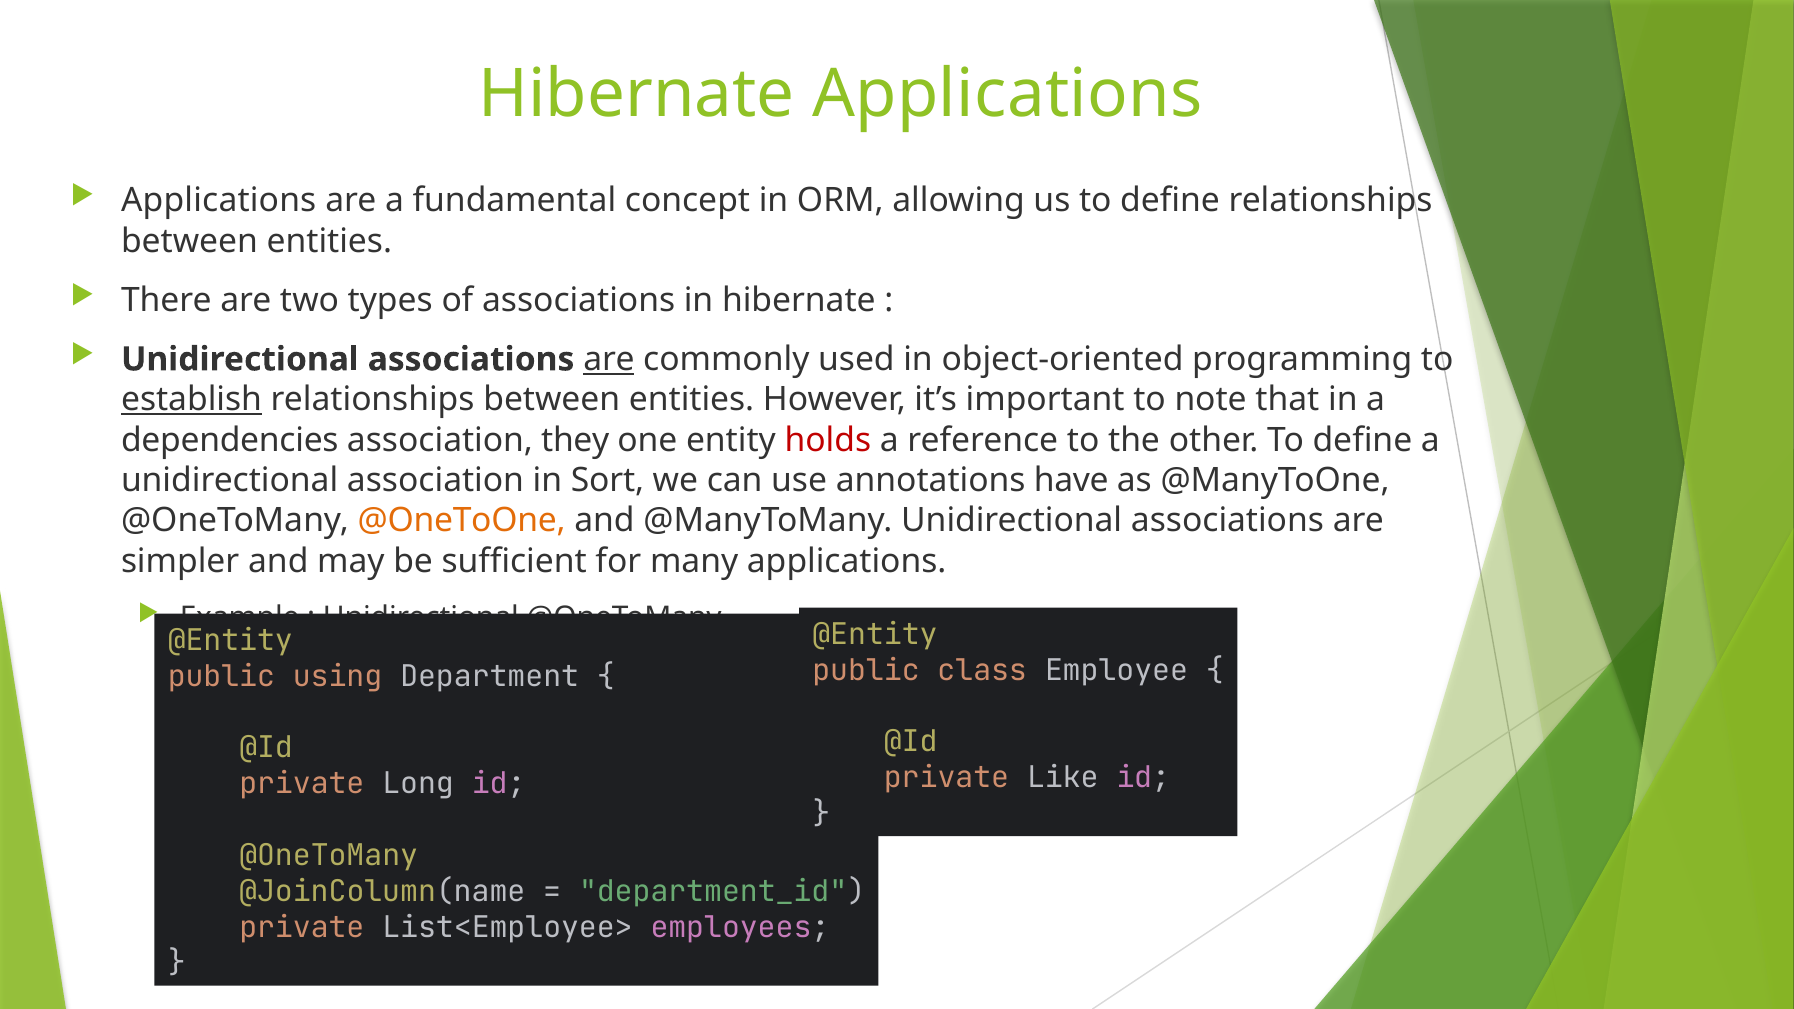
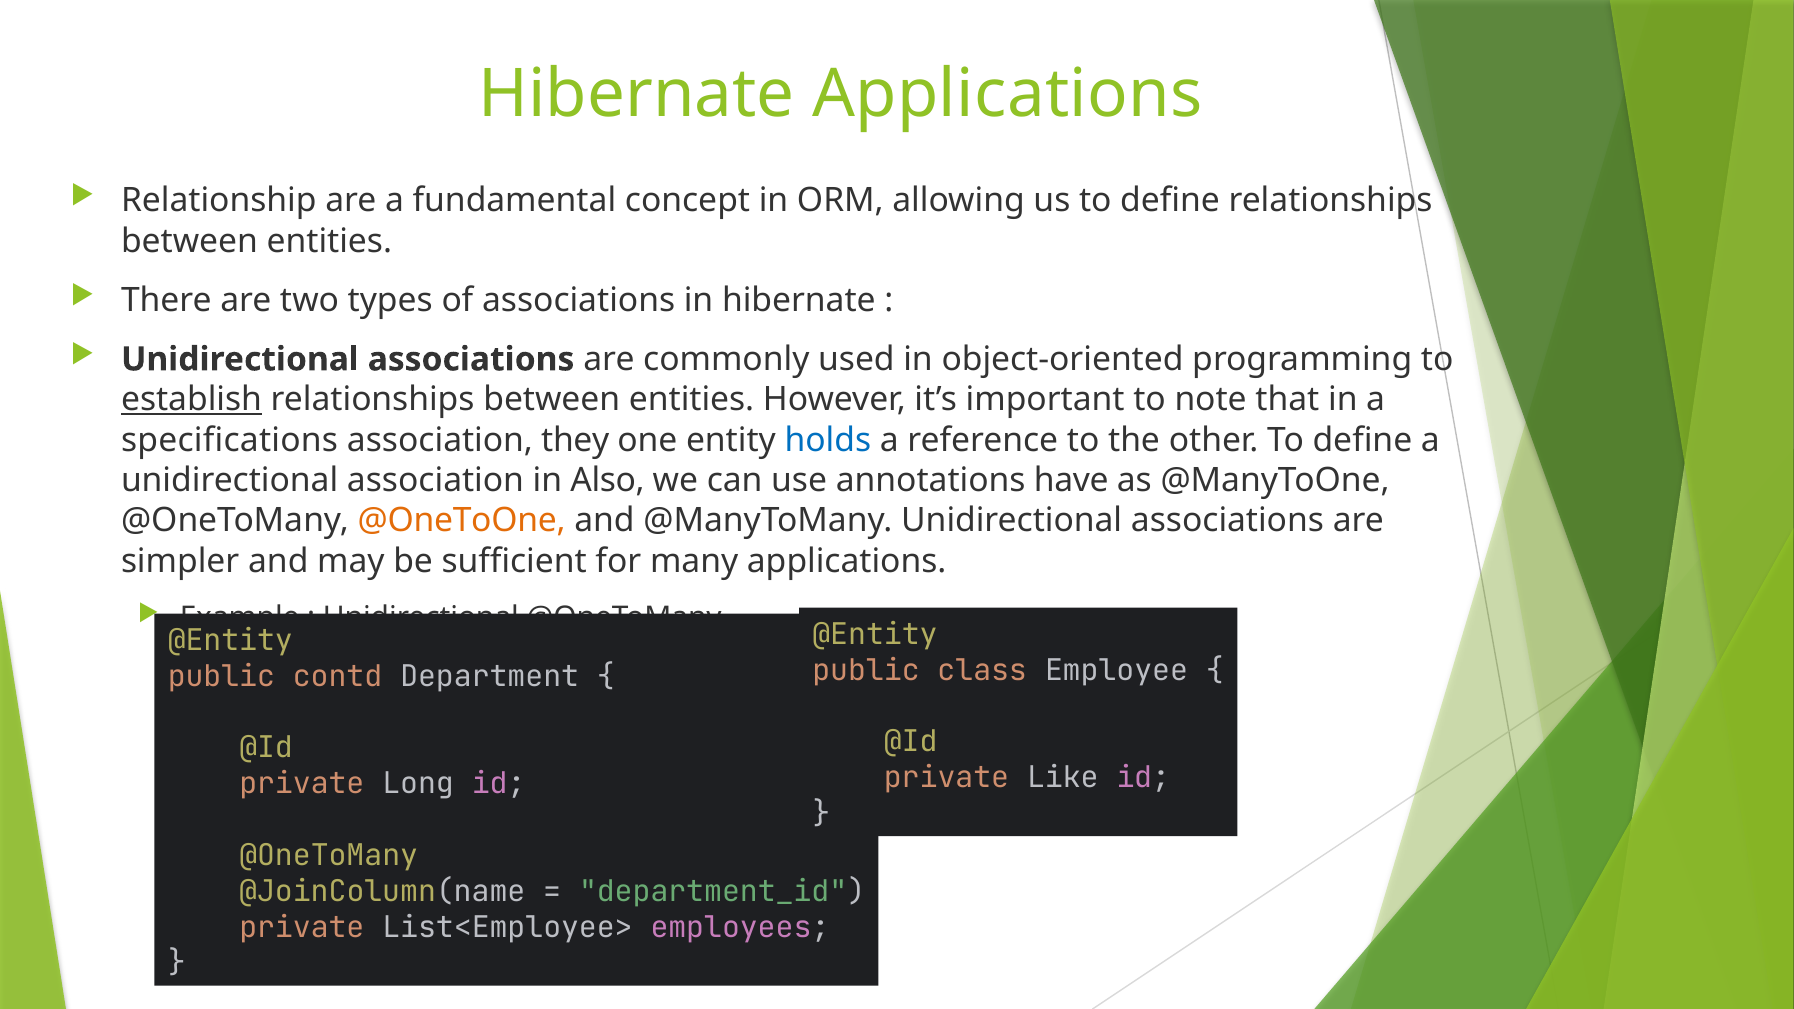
Applications: Applications -> Relationship (219, 201)
are underline: present -> none (609, 359)
dependencies: dependencies -> specifications (230, 440)
holds colour: red -> blue (828, 440)
Sort: Sort -> Also (608, 480)
using: using -> contd (338, 676)
